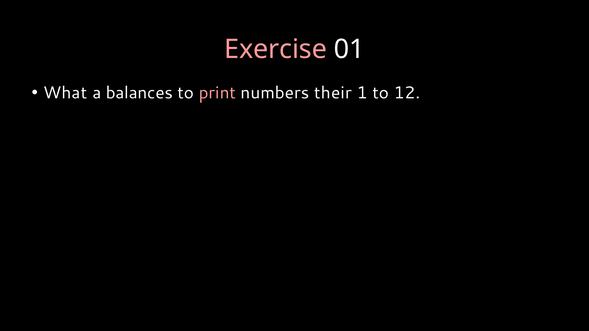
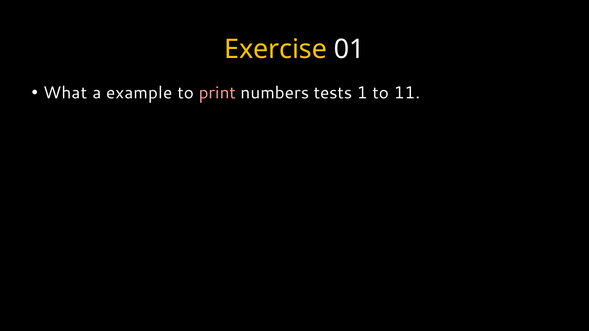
Exercise colour: pink -> yellow (276, 49)
balances: balances -> example (139, 93)
their: their -> tests (333, 93)
12: 12 -> 11 (407, 93)
